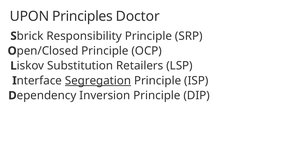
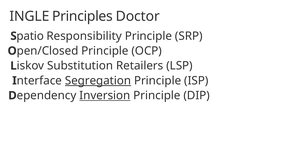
UPON: UPON -> INGLE (29, 16)
brick: brick -> patio (30, 36)
Inversion underline: none -> present (105, 95)
